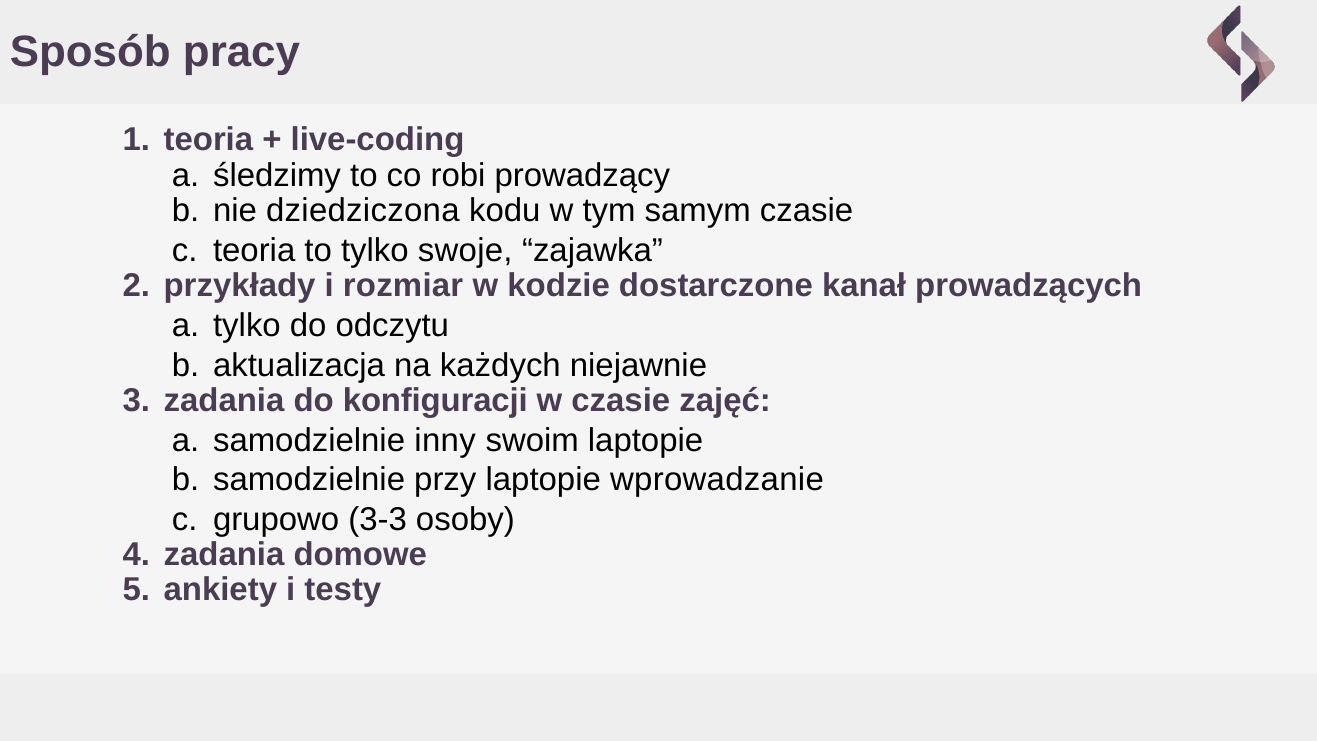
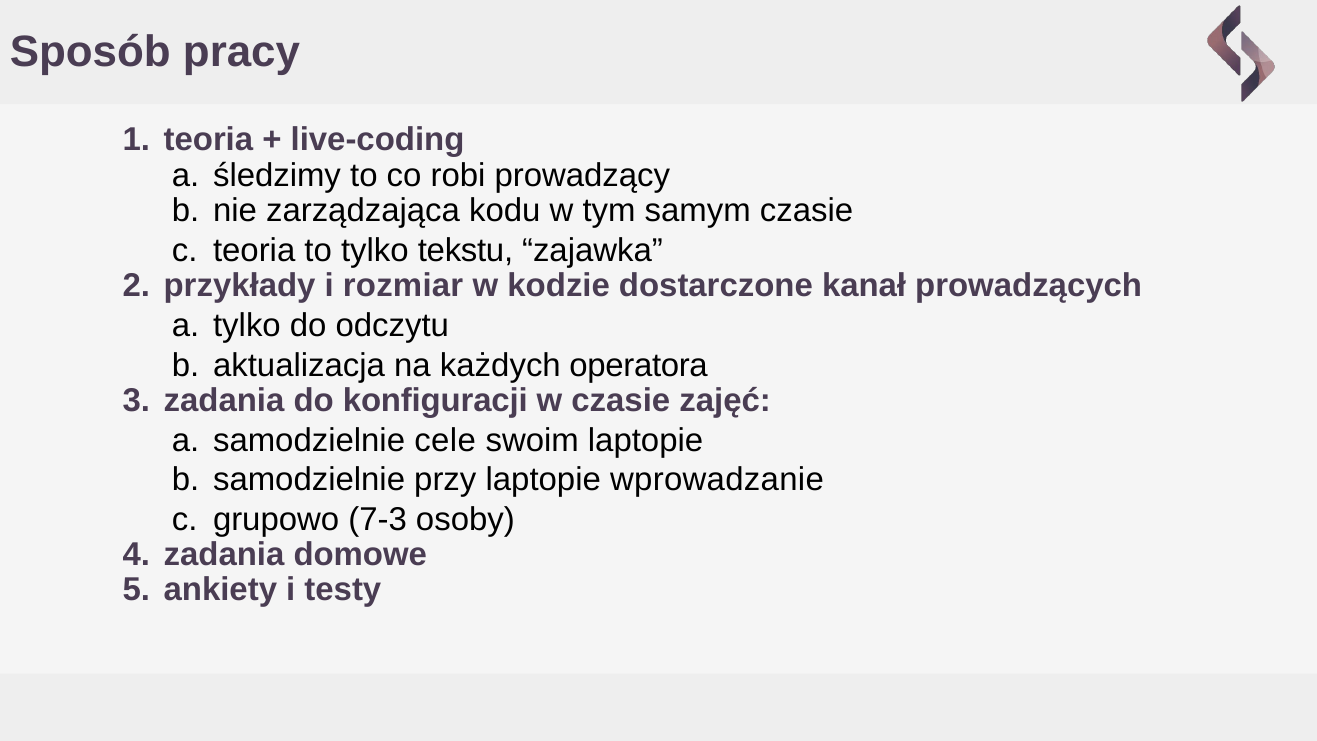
dziedziczona: dziedziczona -> zarządzająca (363, 211)
swoje: swoje -> tekstu (466, 251)
niejawnie: niejawnie -> operatora (639, 365)
inny: inny -> cele (445, 440)
3-3: 3-3 -> 7-3 (378, 519)
